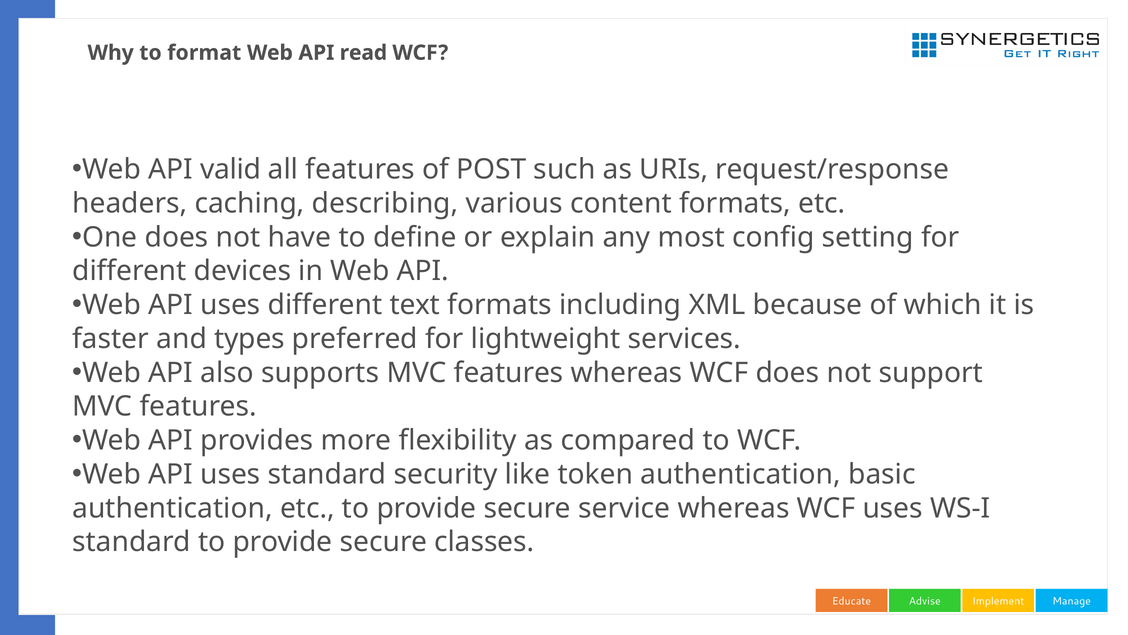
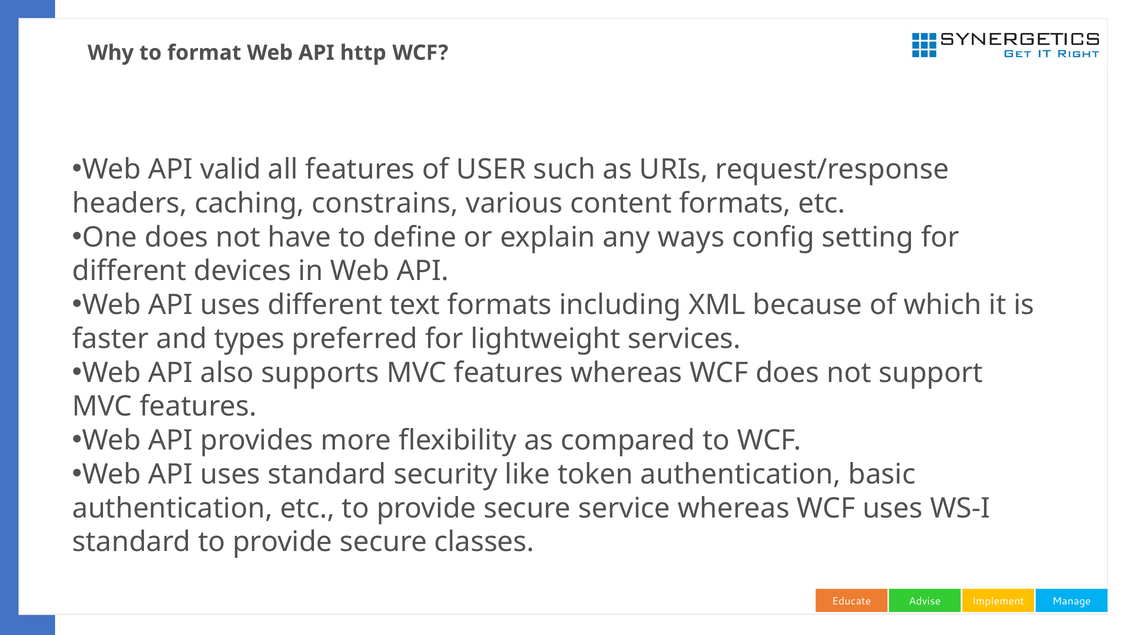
read: read -> http (363, 53)
POST: POST -> USER (491, 169)
describing: describing -> constrains (385, 203)
most: most -> ways (691, 237)
